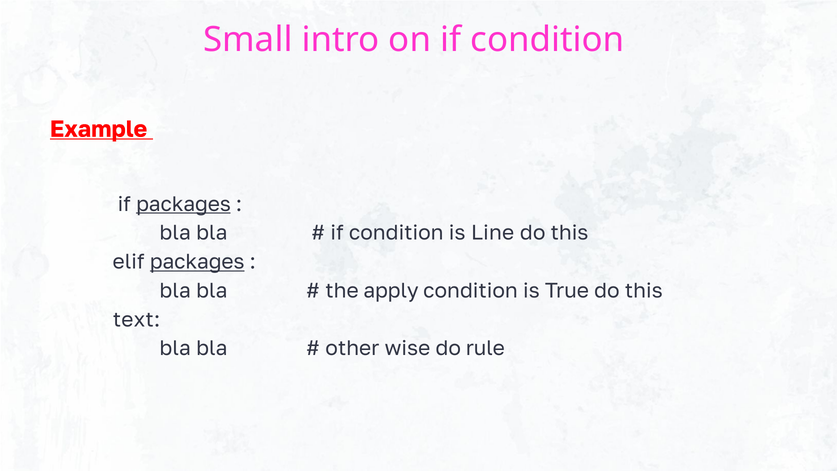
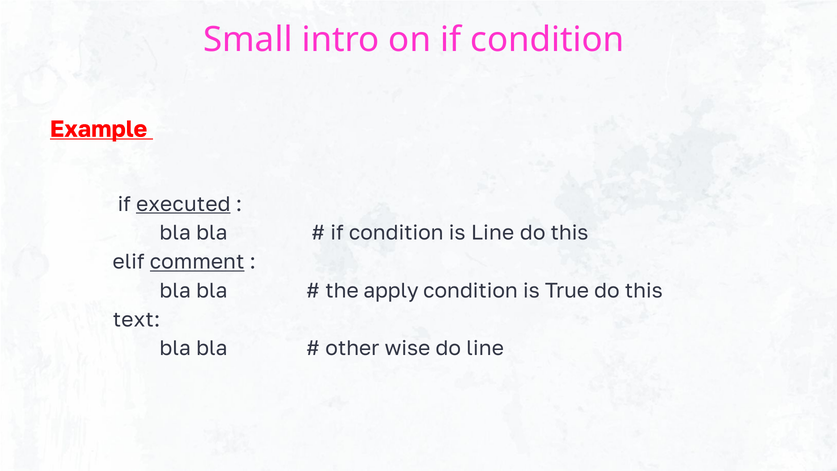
if packages: packages -> executed (183, 204)
elif packages: packages -> comment (197, 262)
do rule: rule -> line (485, 348)
